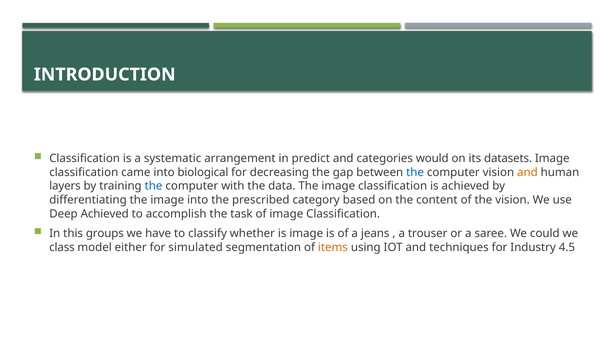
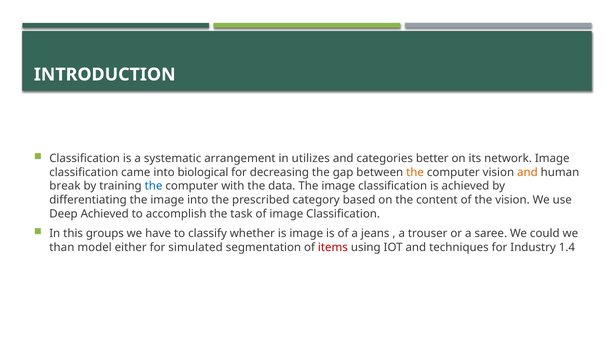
predict: predict -> utilizes (311, 159)
would: would -> better (432, 159)
datasets: datasets -> network (508, 159)
the colour: blue -> orange (415, 173)
layers: layers -> break (65, 186)
class: class -> than (62, 248)
items colour: orange -> red (333, 248)
4.5: 4.5 -> 1.4 (567, 248)
